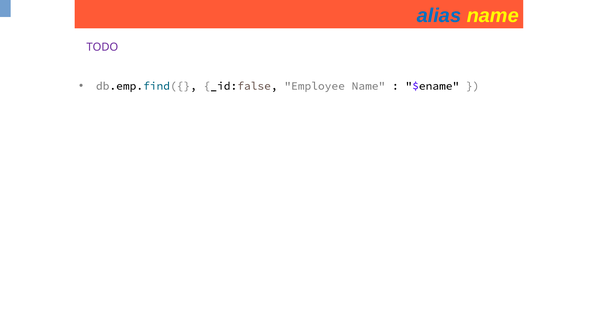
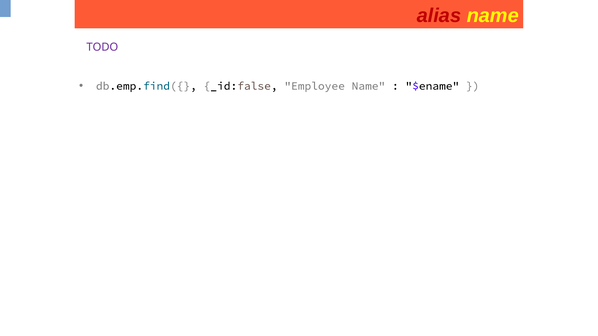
alias colour: blue -> red (439, 16)
